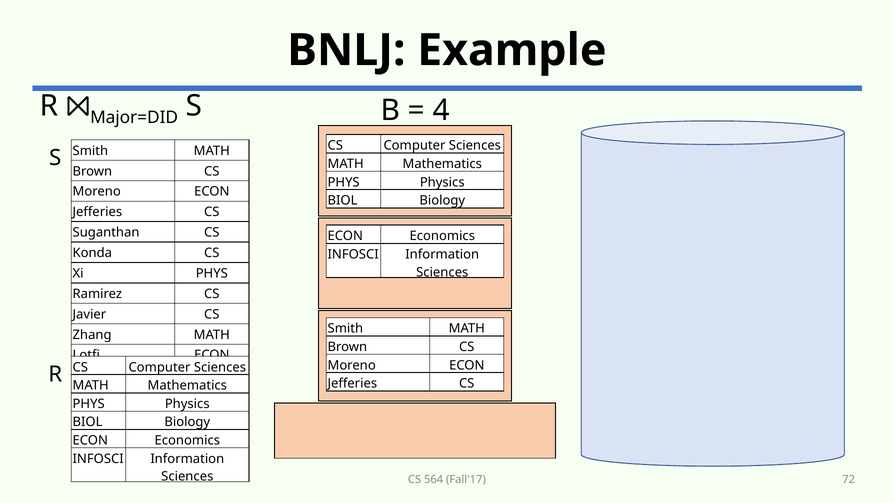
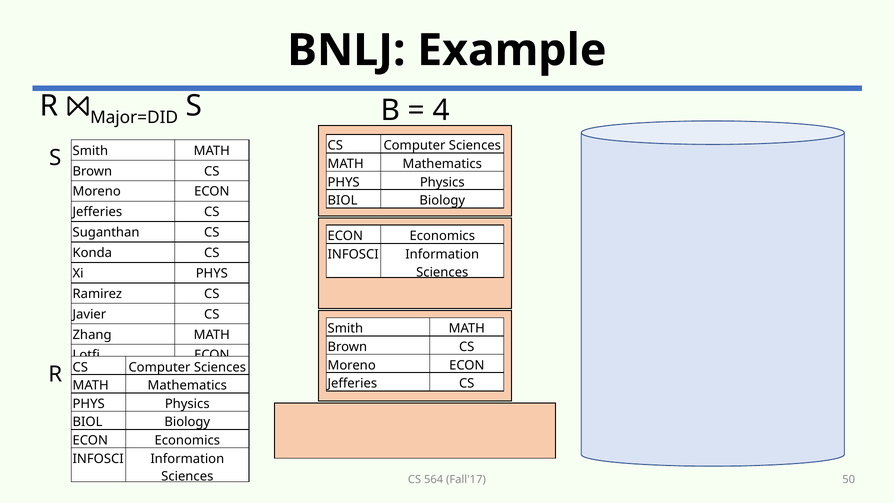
72: 72 -> 50 (849, 479)
